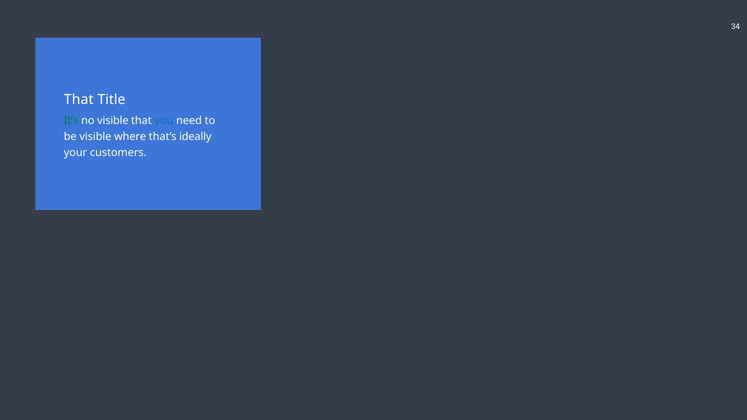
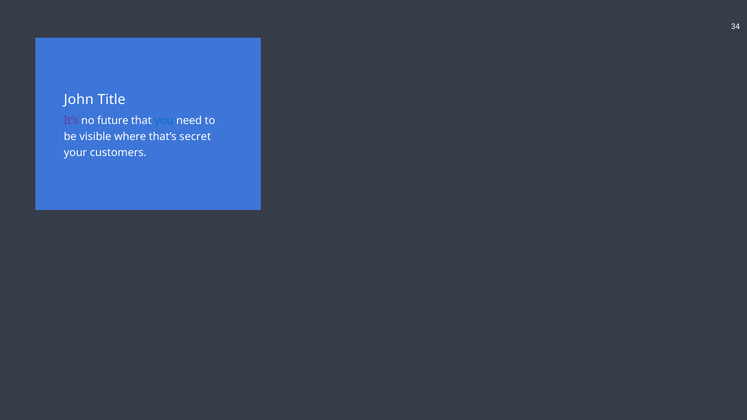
That: That -> John (79, 99)
It’s colour: green -> purple (71, 121)
no visible: visible -> future (113, 121)
ideally: ideally -> secret (195, 137)
